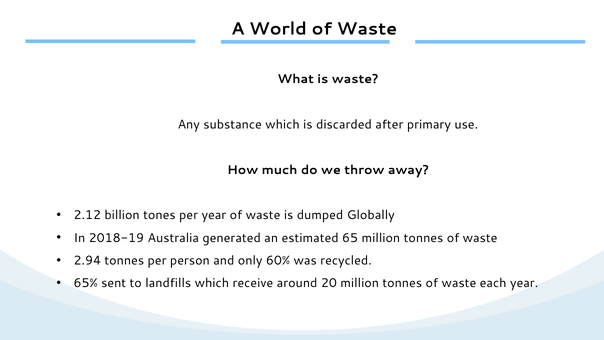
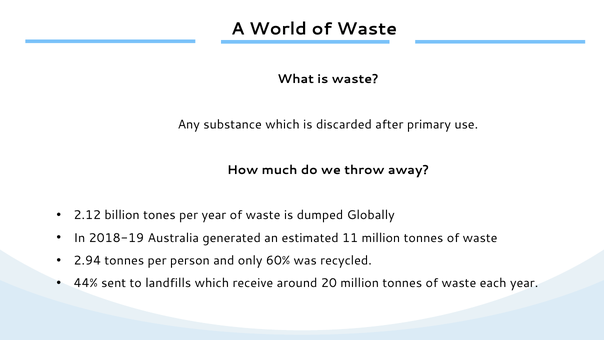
65: 65 -> 11 (350, 238)
65%: 65% -> 44% (86, 283)
